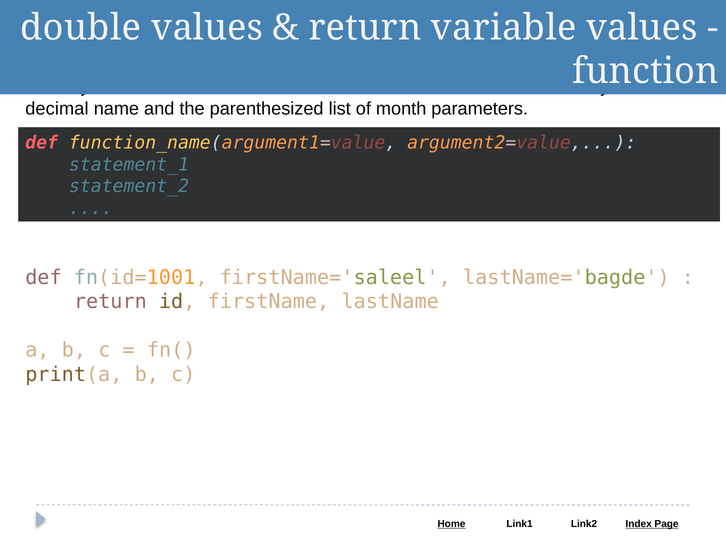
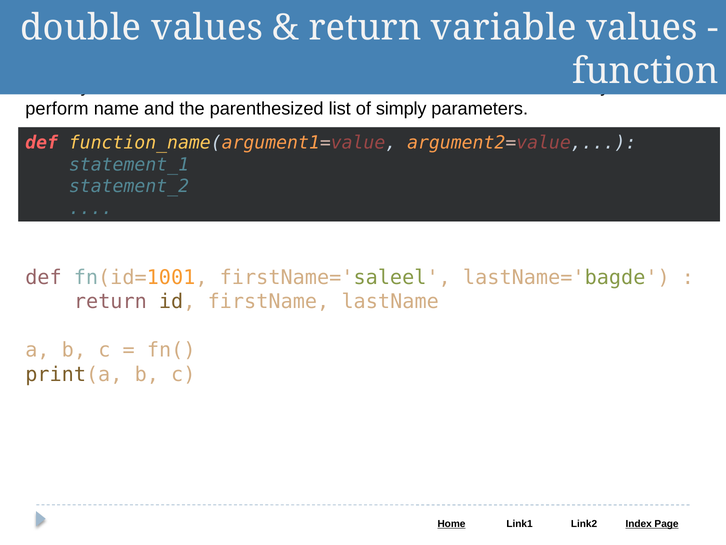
decimal: decimal -> perform (57, 109)
month: month -> simply (401, 109)
